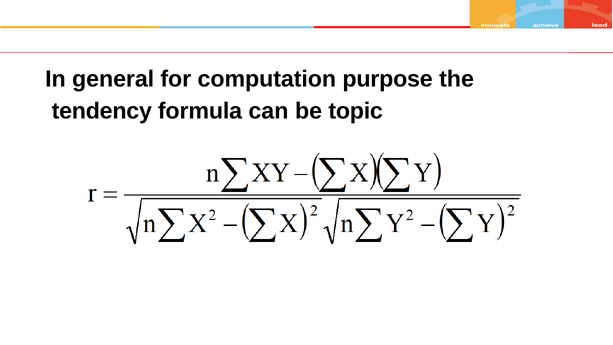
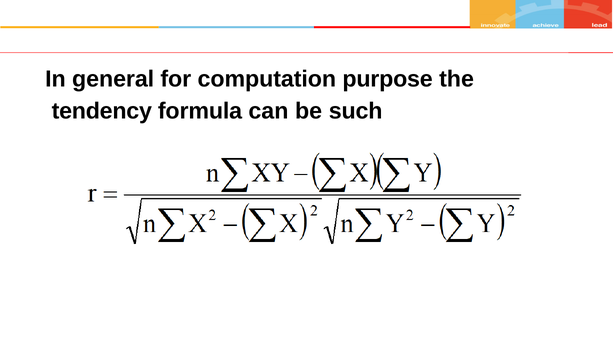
topic: topic -> such (356, 111)
